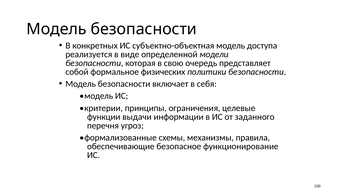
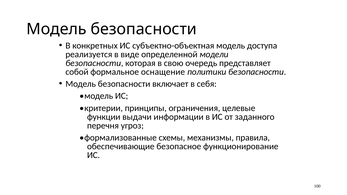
физических: физических -> оснащение (163, 72)
